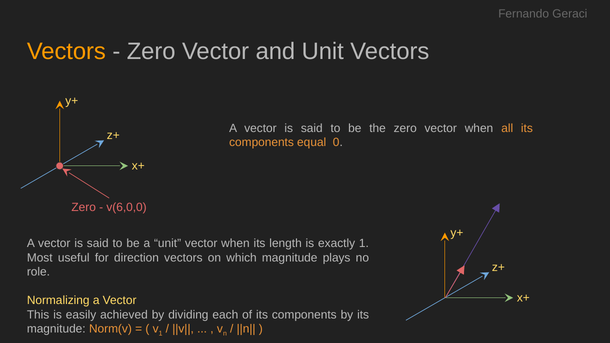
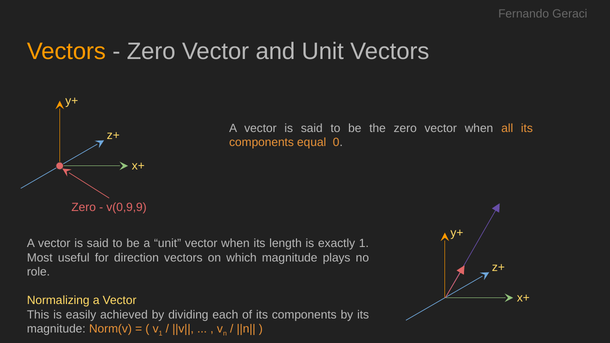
v(6,0,0: v(6,0,0 -> v(0,9,9 (127, 207)
